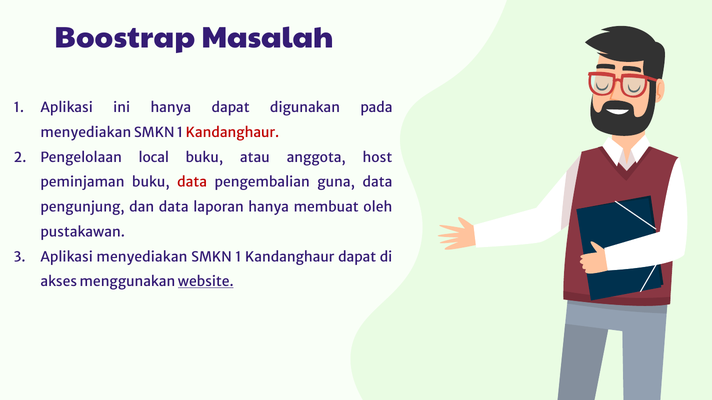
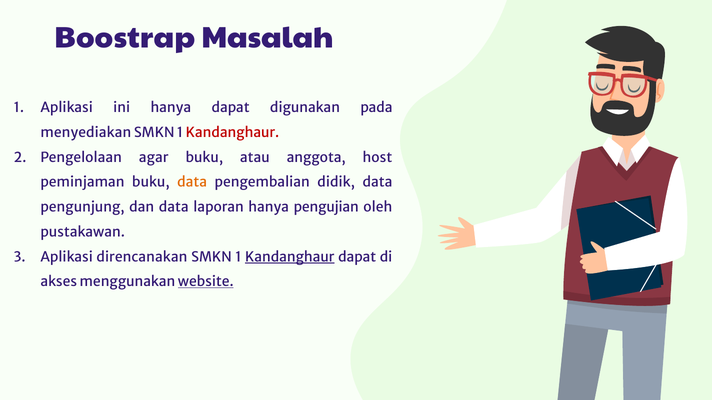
local: local -> agar (154, 158)
data colour: red -> orange (192, 183)
guna: guna -> didik (336, 183)
membuat: membuat -> pengujian (326, 207)
Aplikasi menyediakan: menyediakan -> direncanakan (142, 257)
Kandanghaur underline: none -> present (290, 257)
